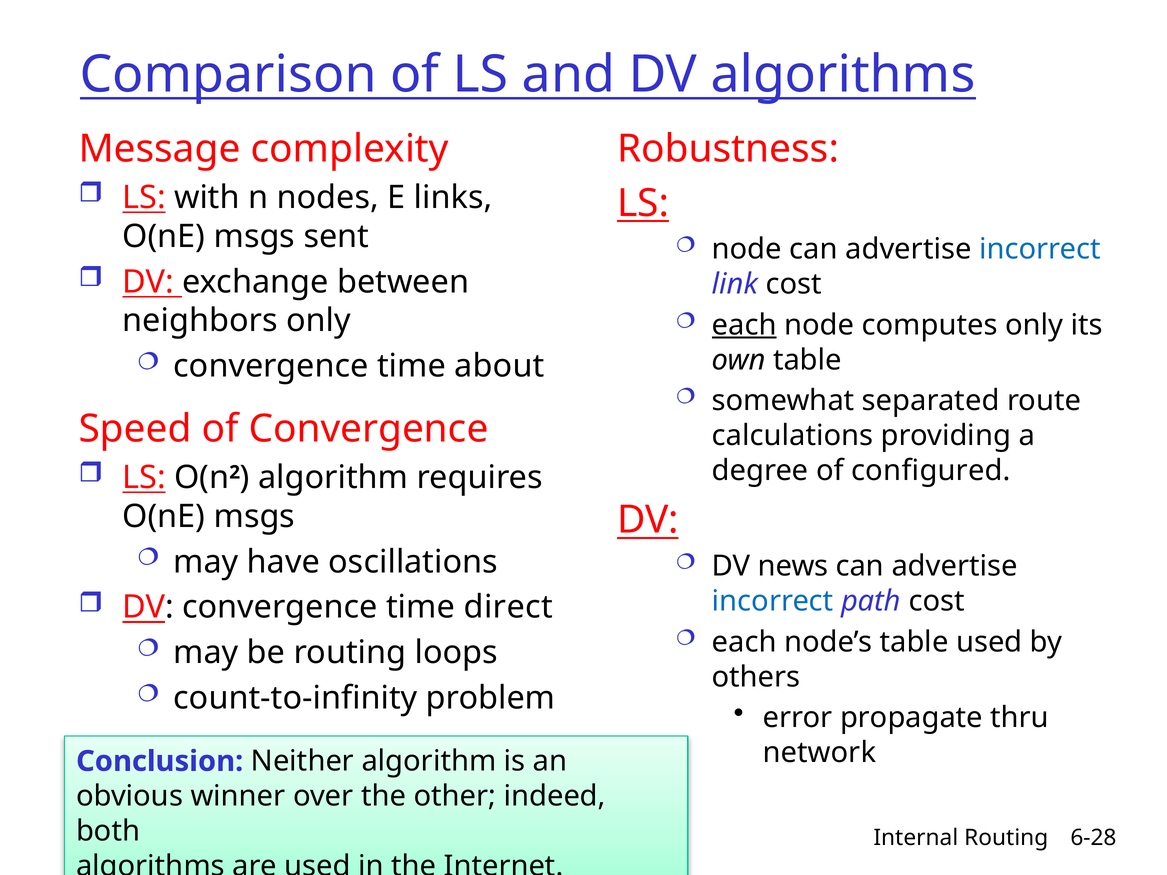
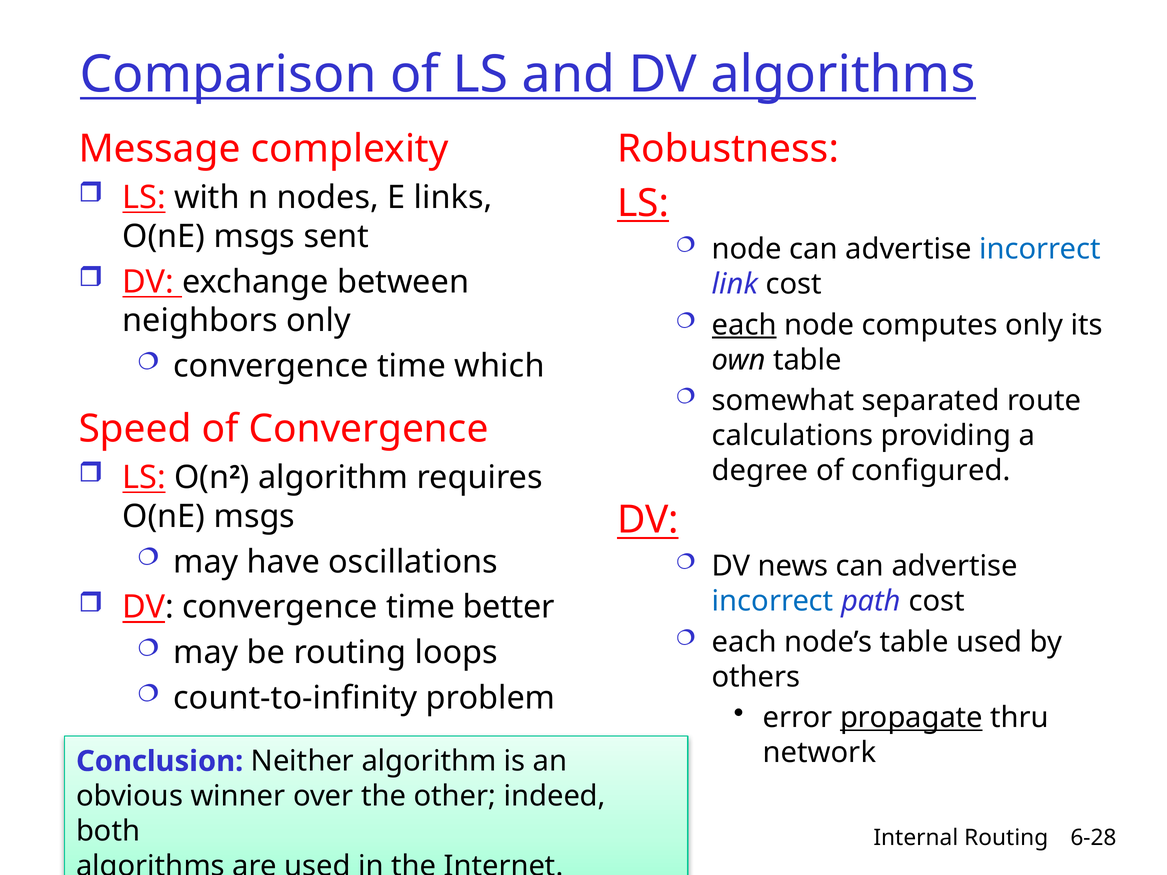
about: about -> which (500, 366)
direct: direct -> better (509, 607)
propagate underline: none -> present (911, 718)
